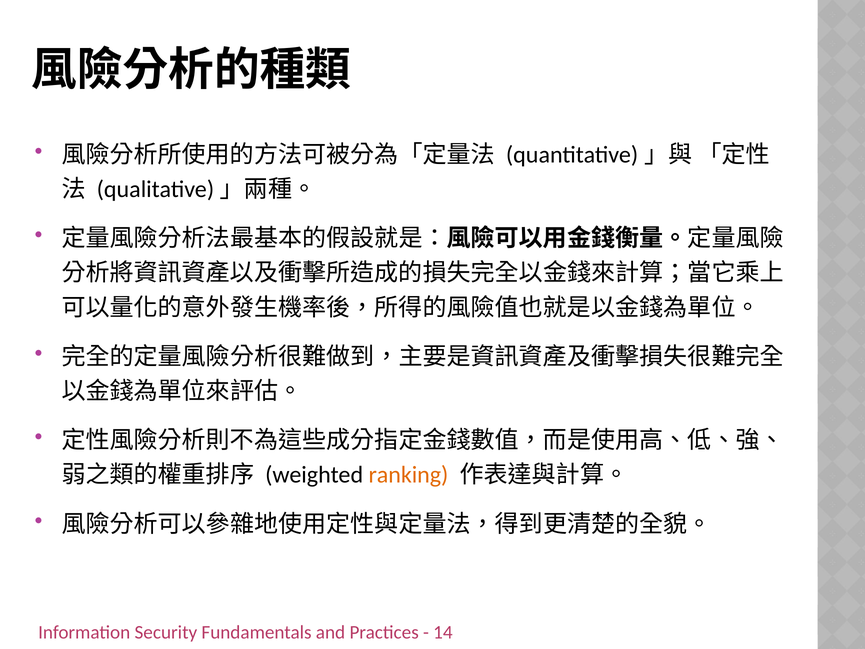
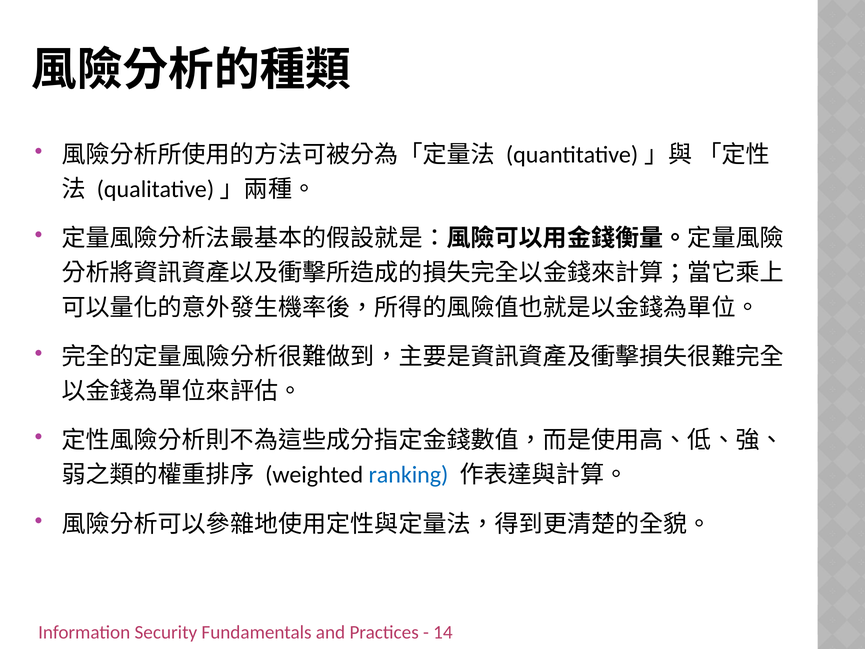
ranking colour: orange -> blue (408, 475)
